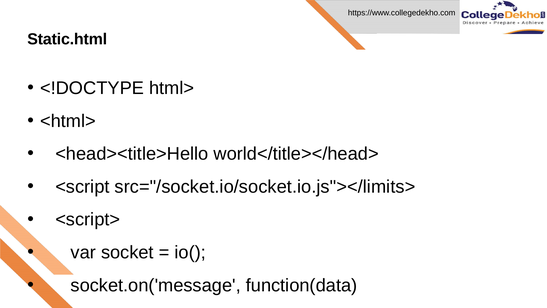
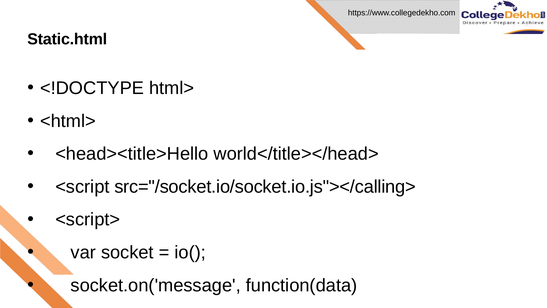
src="/socket.io/socket.io.js"></limits>: src="/socket.io/socket.io.js"></limits> -> src="/socket.io/socket.io.js"></calling> (265, 187)
